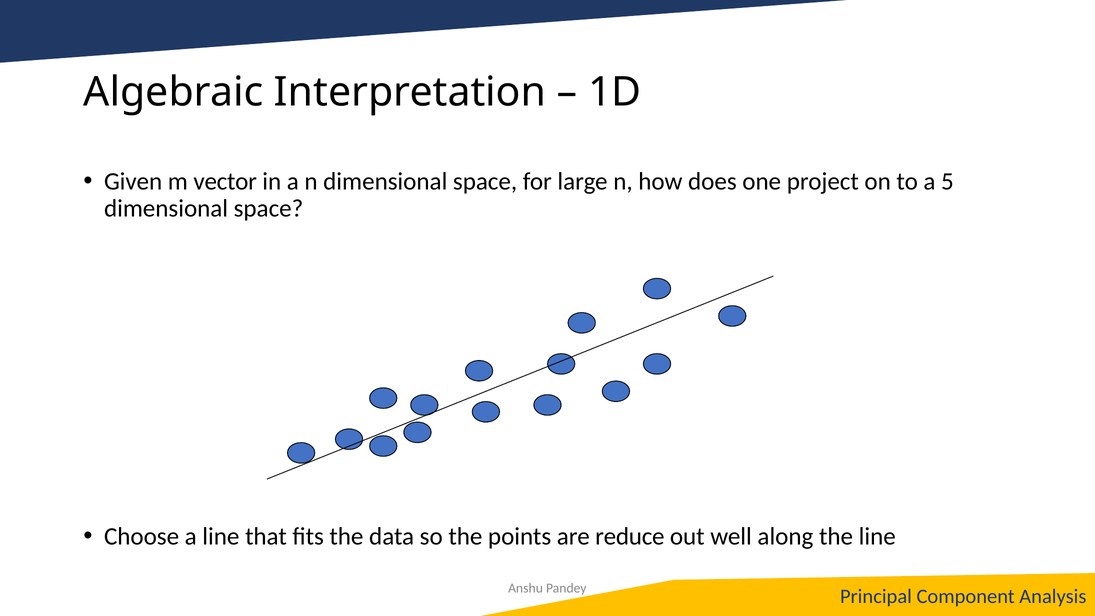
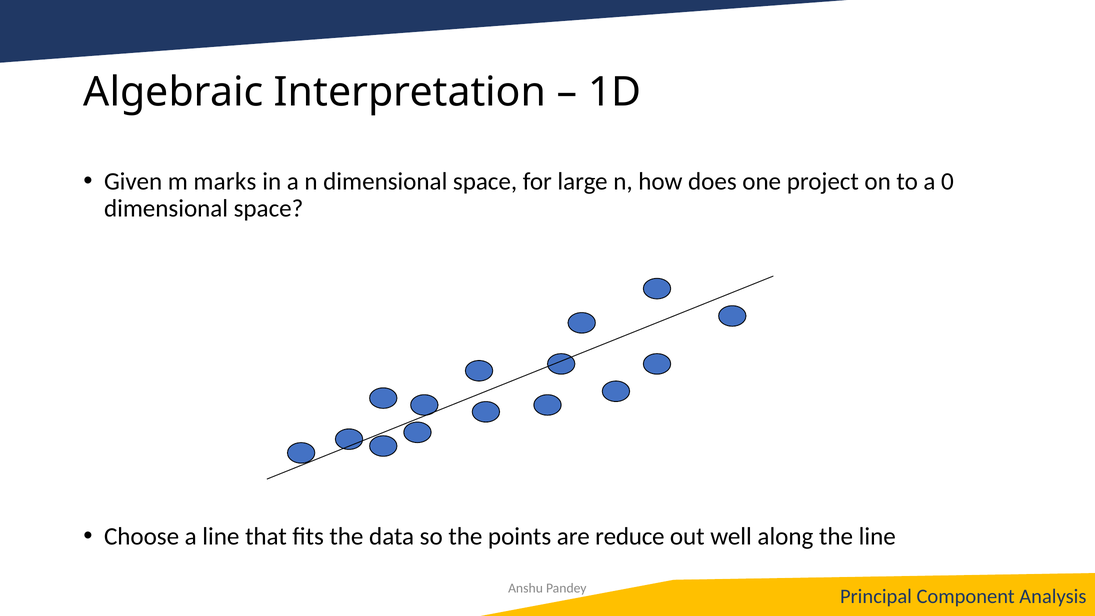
vector: vector -> marks (225, 181)
5: 5 -> 0 (947, 181)
